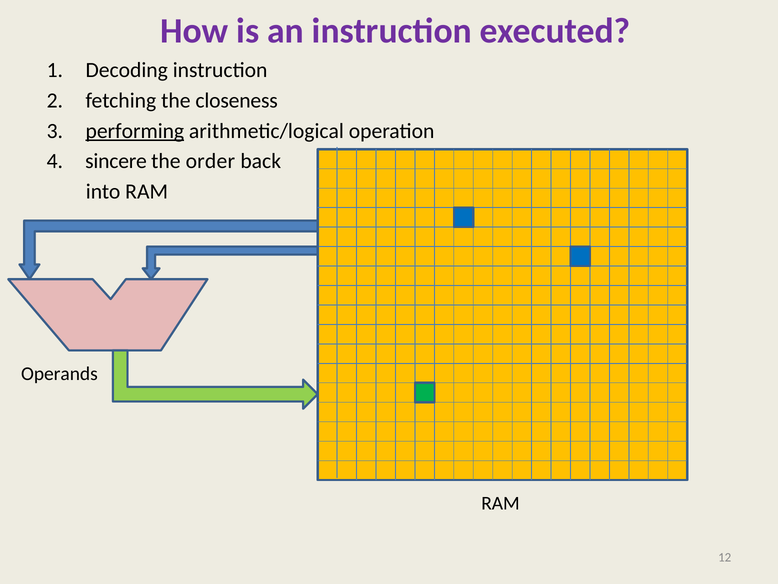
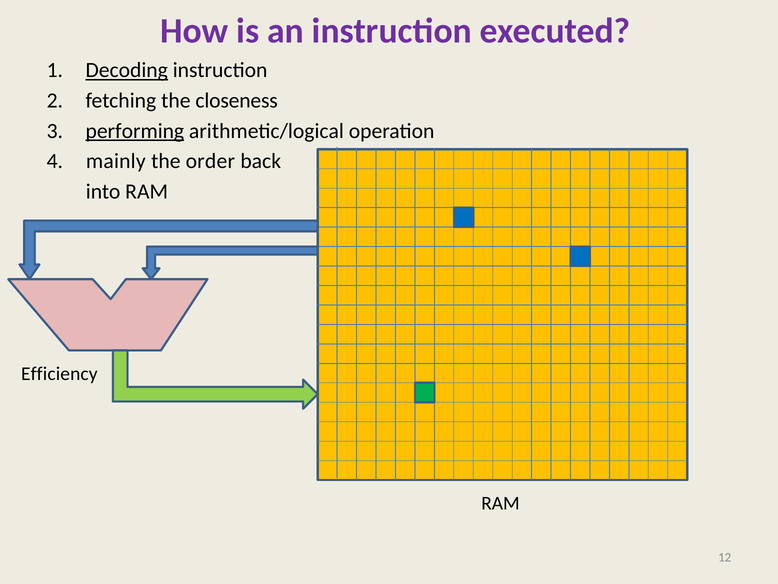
Decoding underline: none -> present (127, 70)
sincere: sincere -> mainly (116, 161)
Operands: Operands -> Efficiency (59, 373)
